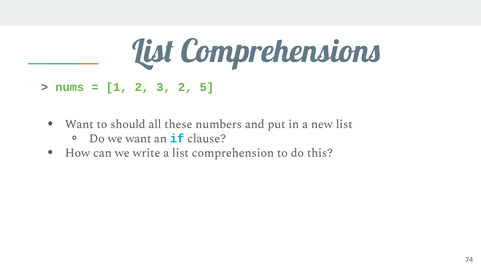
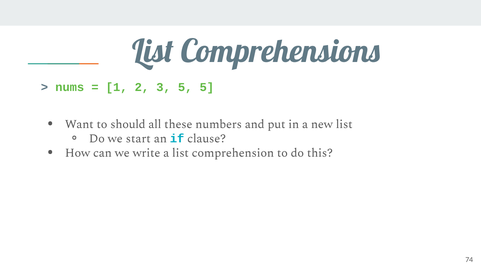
3 2: 2 -> 5 (185, 88)
we want: want -> start (138, 139)
